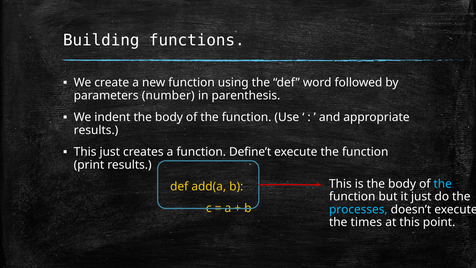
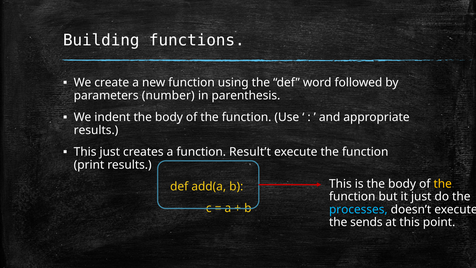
Define’t: Define’t -> Result’t (250, 152)
the colour: light blue -> yellow (443, 184)
times: times -> sends (366, 222)
